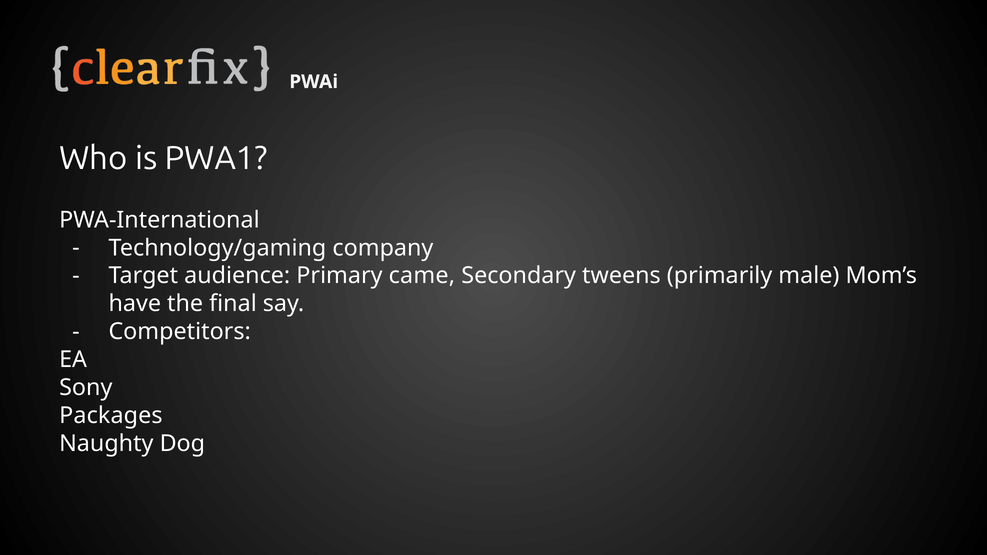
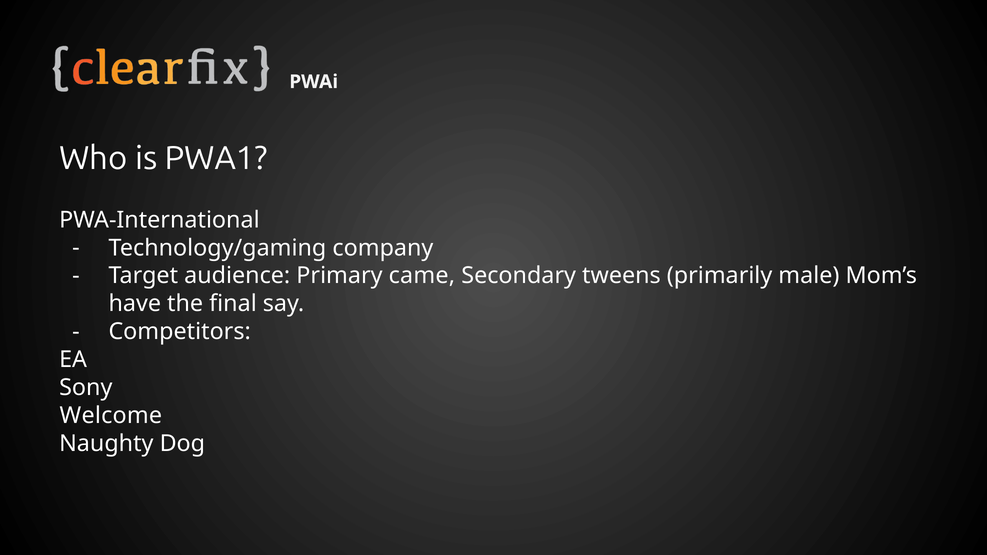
Packages: Packages -> Welcome (111, 416)
